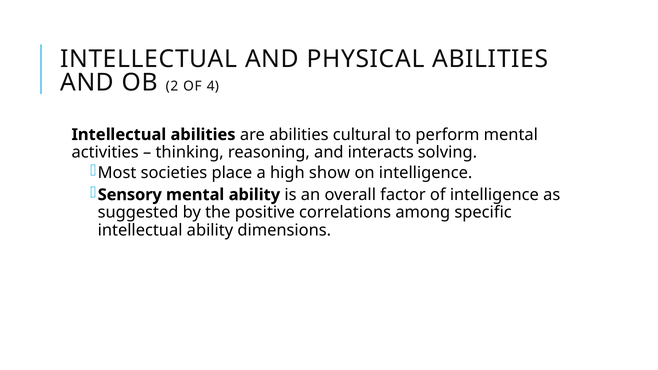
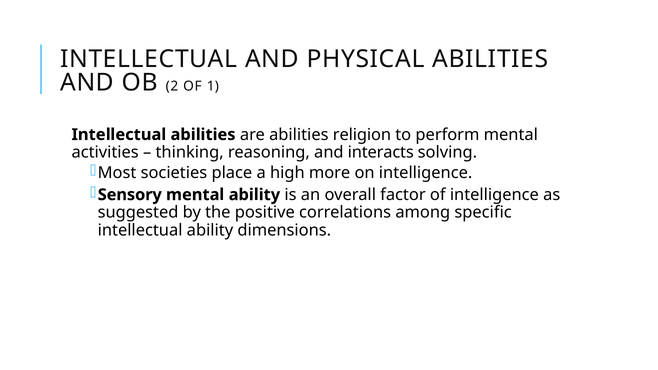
4: 4 -> 1 (213, 86)
cultural: cultural -> religion (362, 135)
show: show -> more (330, 173)
